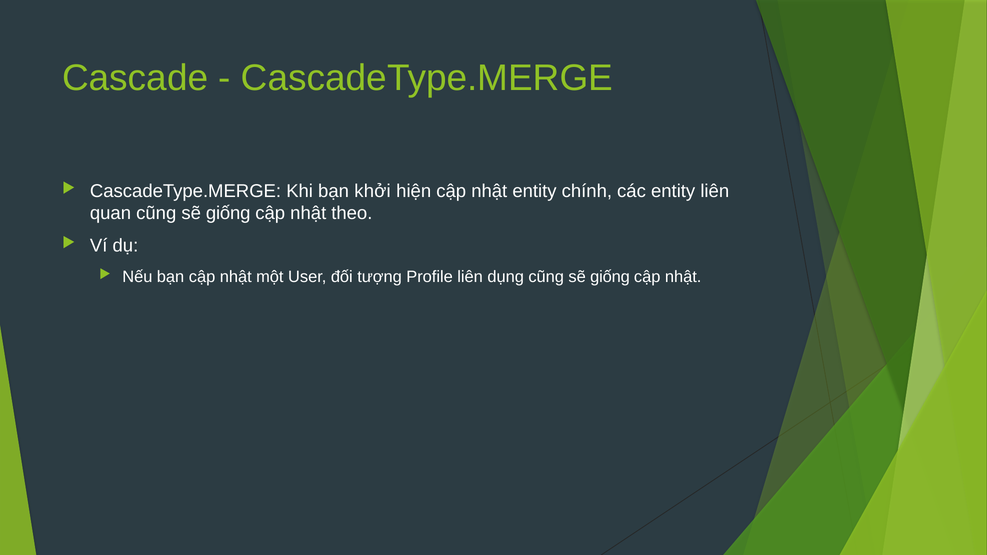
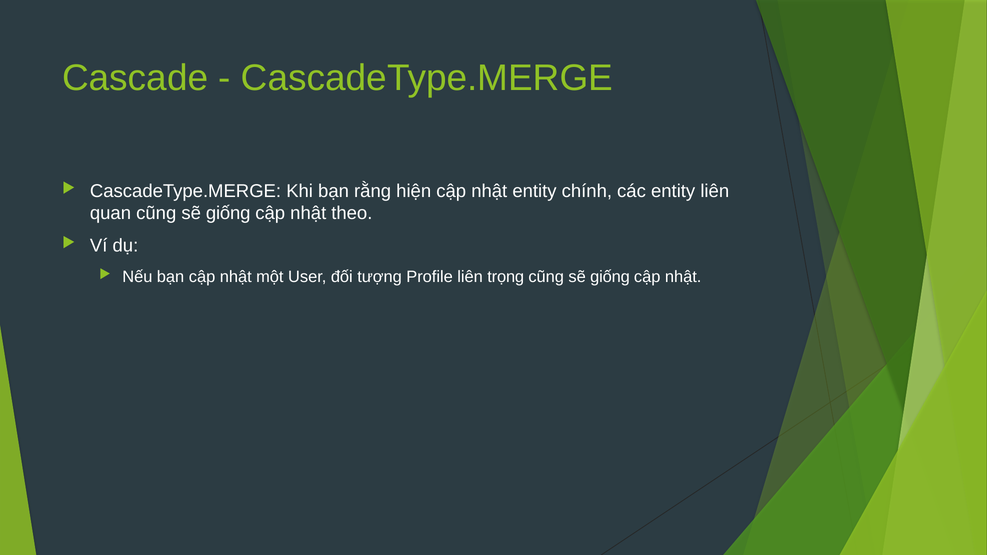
khởi: khởi -> rằng (373, 191)
dụng: dụng -> trọng (506, 277)
